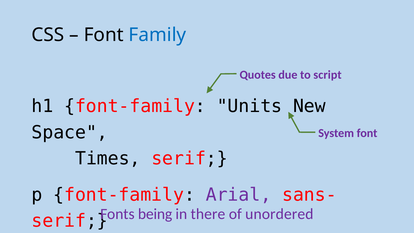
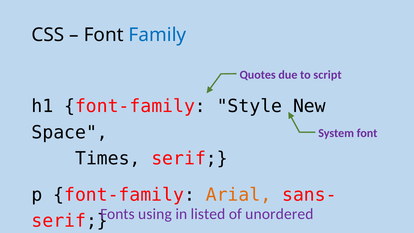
Units: Units -> Style (249, 106)
Arial colour: purple -> orange (239, 195)
being: being -> using (155, 214)
there: there -> listed (208, 214)
